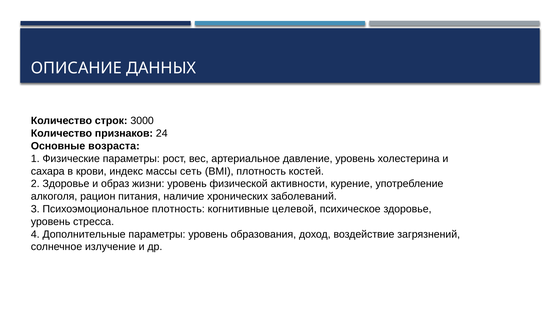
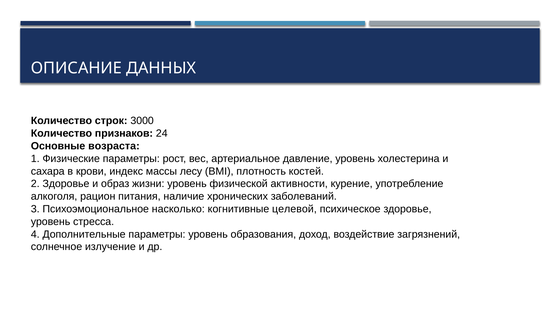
сеть: сеть -> лесу (191, 171)
Психоэмоциональное плотность: плотность -> насколько (178, 209)
